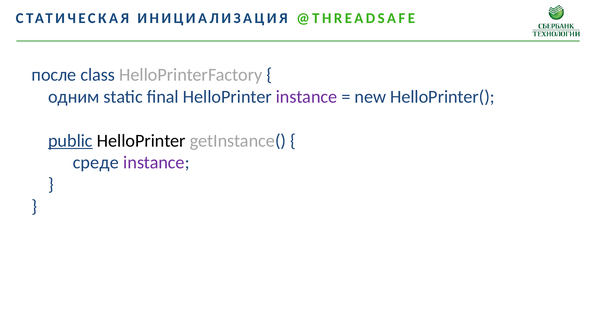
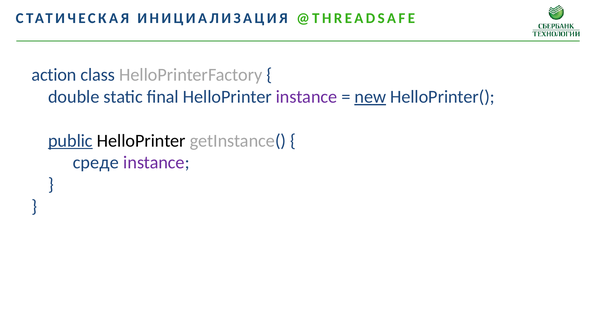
после: после -> action (54, 75)
одним: одним -> double (74, 97)
new underline: none -> present (370, 97)
